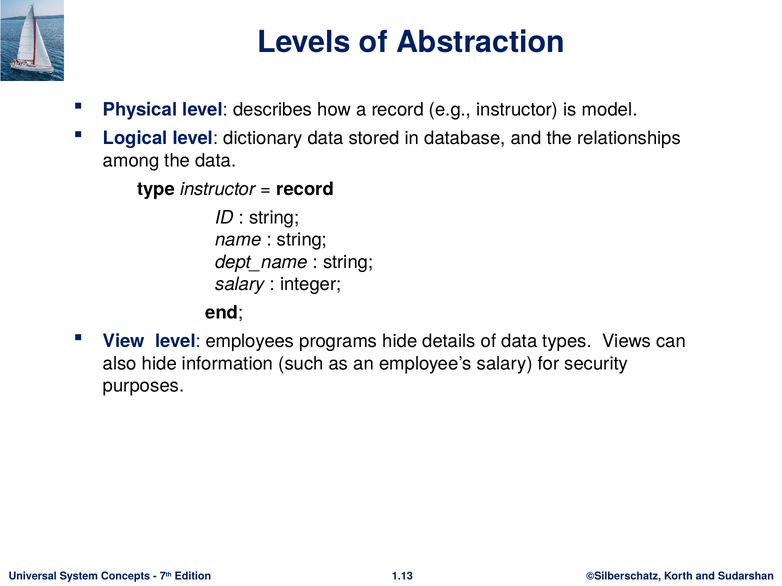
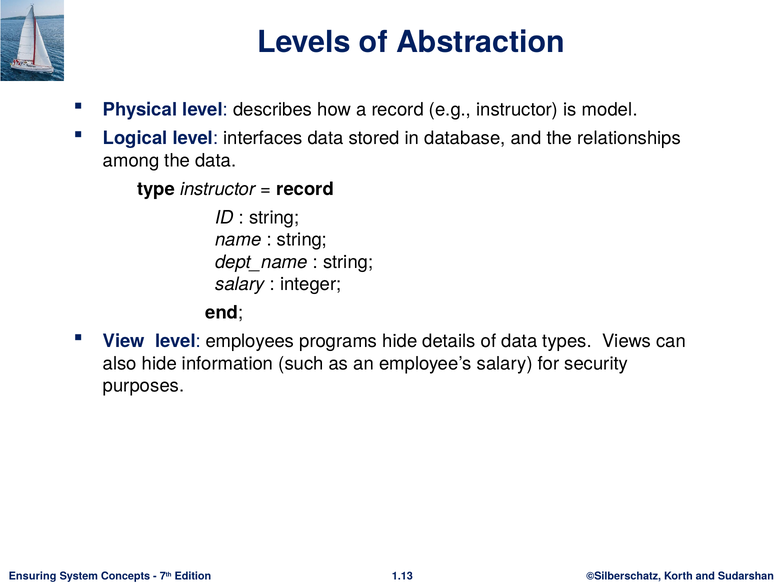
dictionary: dictionary -> interfaces (263, 138)
Universal: Universal -> Ensuring (33, 577)
